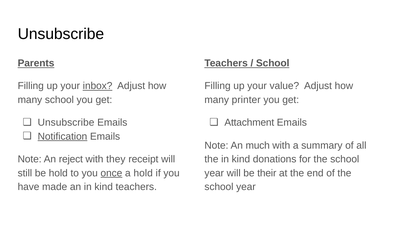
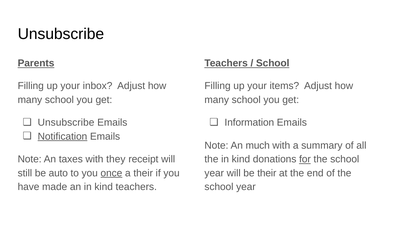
inbox underline: present -> none (98, 86)
value: value -> items (284, 86)
printer: printer -> school (246, 100)
Attachment: Attachment -> Information (249, 122)
reject: reject -> taxes (71, 159)
for underline: none -> present (305, 159)
be hold: hold -> auto (58, 173)
a hold: hold -> their (143, 173)
